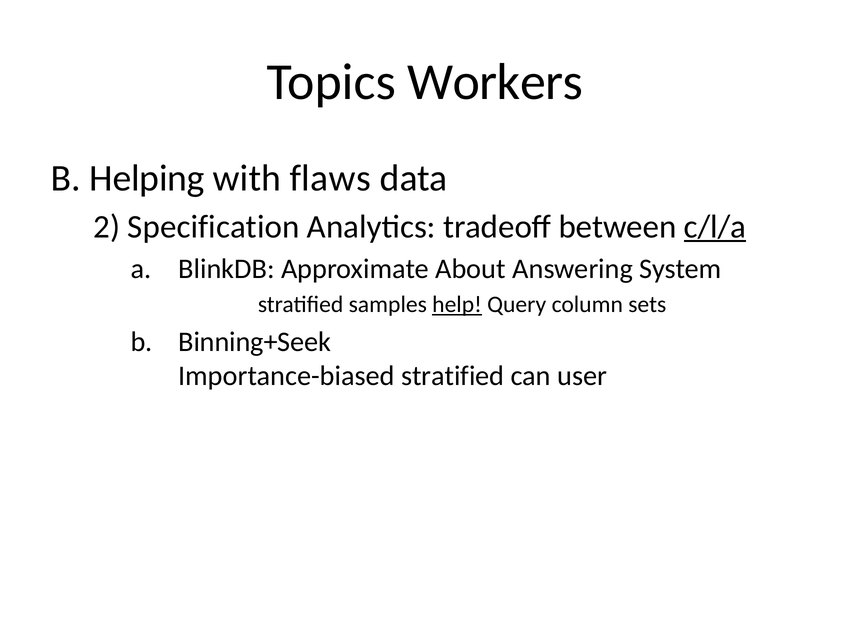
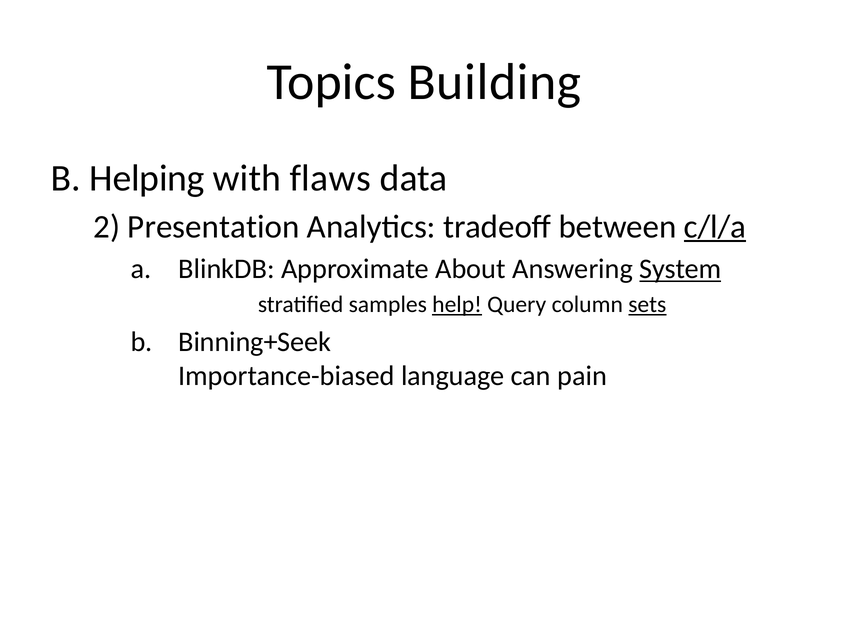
Workers: Workers -> Building (495, 82)
Specification: Specification -> Presentation (214, 227)
System underline: none -> present (680, 269)
sets underline: none -> present (647, 304)
Importance-biased stratified: stratified -> language (453, 376)
user: user -> pain (582, 376)
